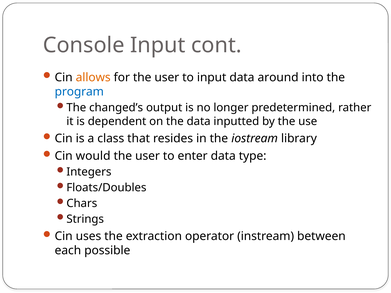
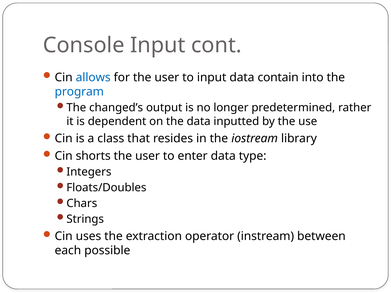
allows colour: orange -> blue (93, 77)
around: around -> contain (278, 77)
would: would -> shorts (93, 156)
